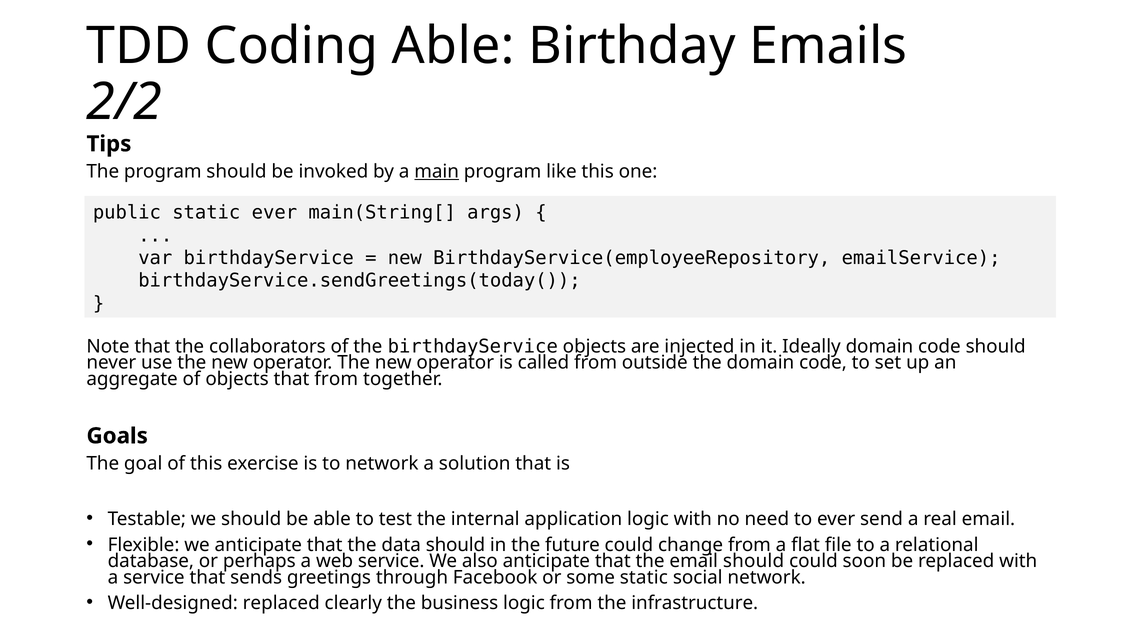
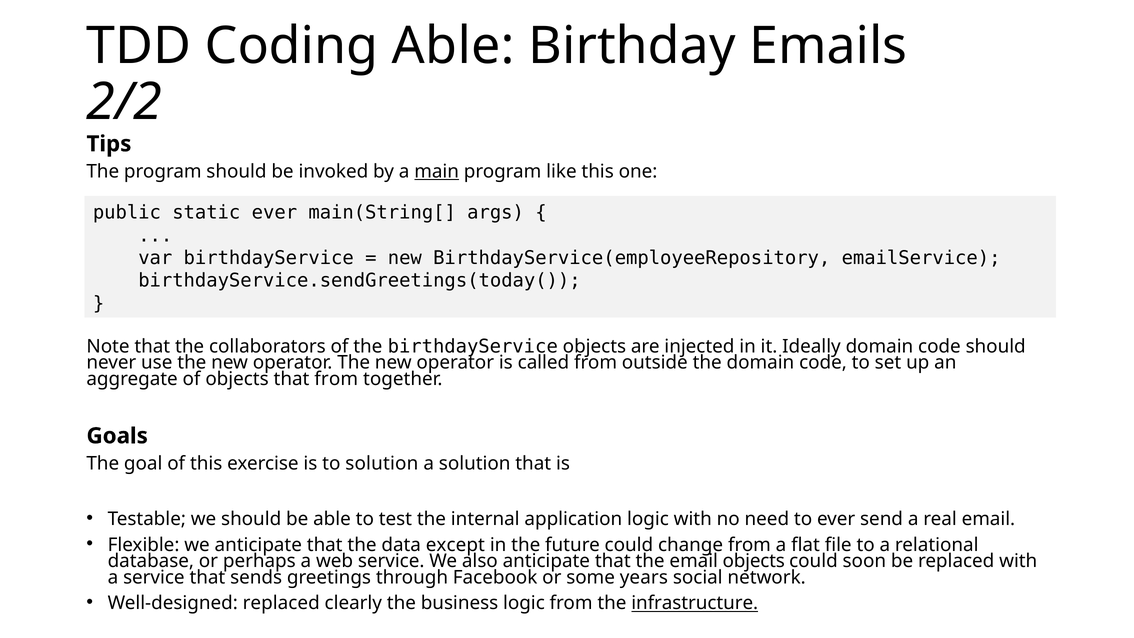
to network: network -> solution (382, 463)
data should: should -> except (455, 545)
email should: should -> objects (754, 561)
some static: static -> years (644, 577)
infrastructure underline: none -> present (695, 603)
